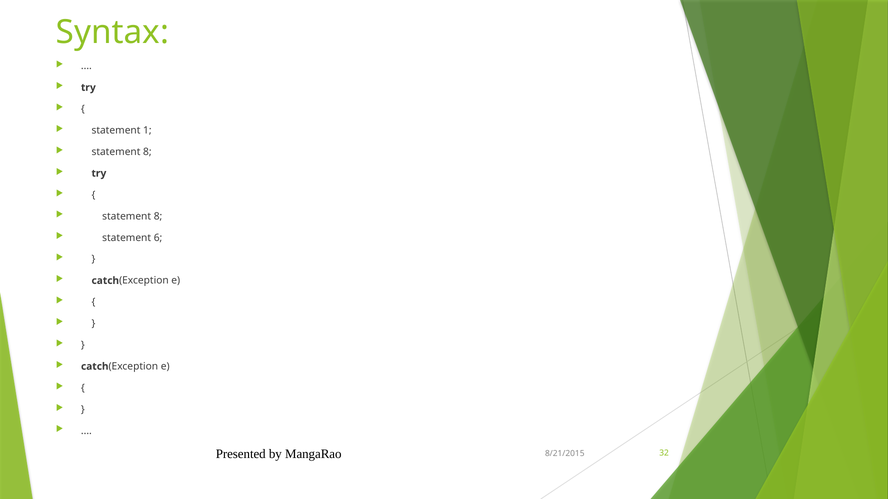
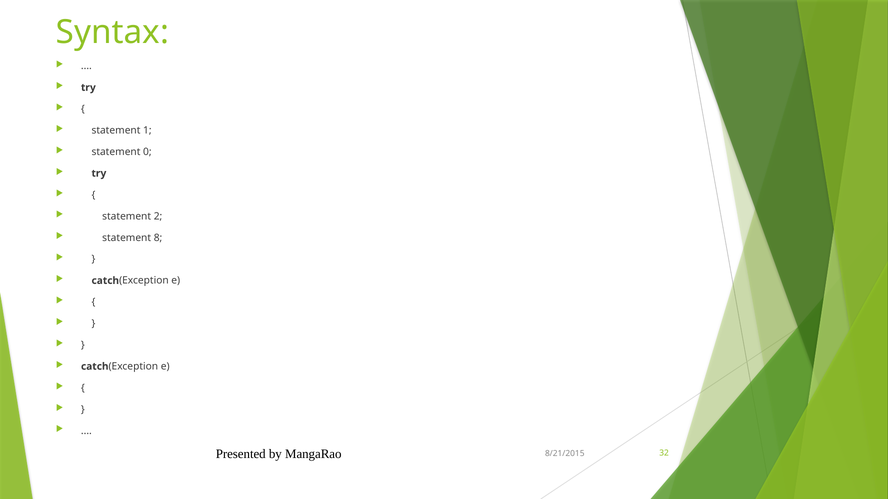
8: 8 -> 0 (147, 152)
8: 8 -> 2 (158, 216)
6: 6 -> 8 (158, 238)
